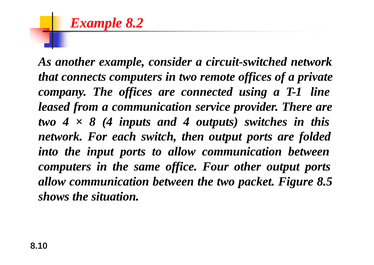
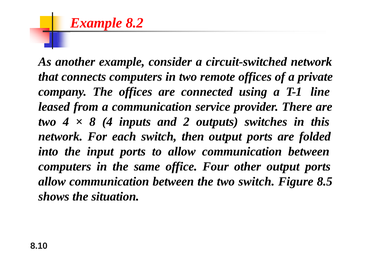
and 4: 4 -> 2 (186, 121)
two packet: packet -> switch (256, 181)
